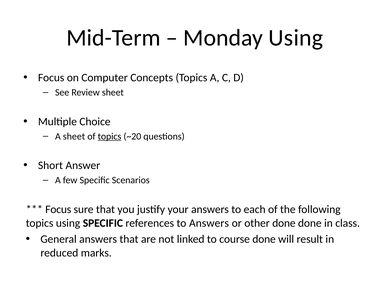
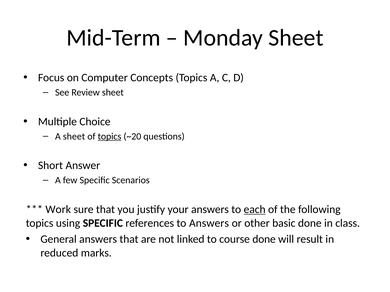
Monday Using: Using -> Sheet (296, 38)
Focus: Focus -> Work (58, 210)
each underline: none -> present (255, 210)
other done: done -> basic (284, 223)
